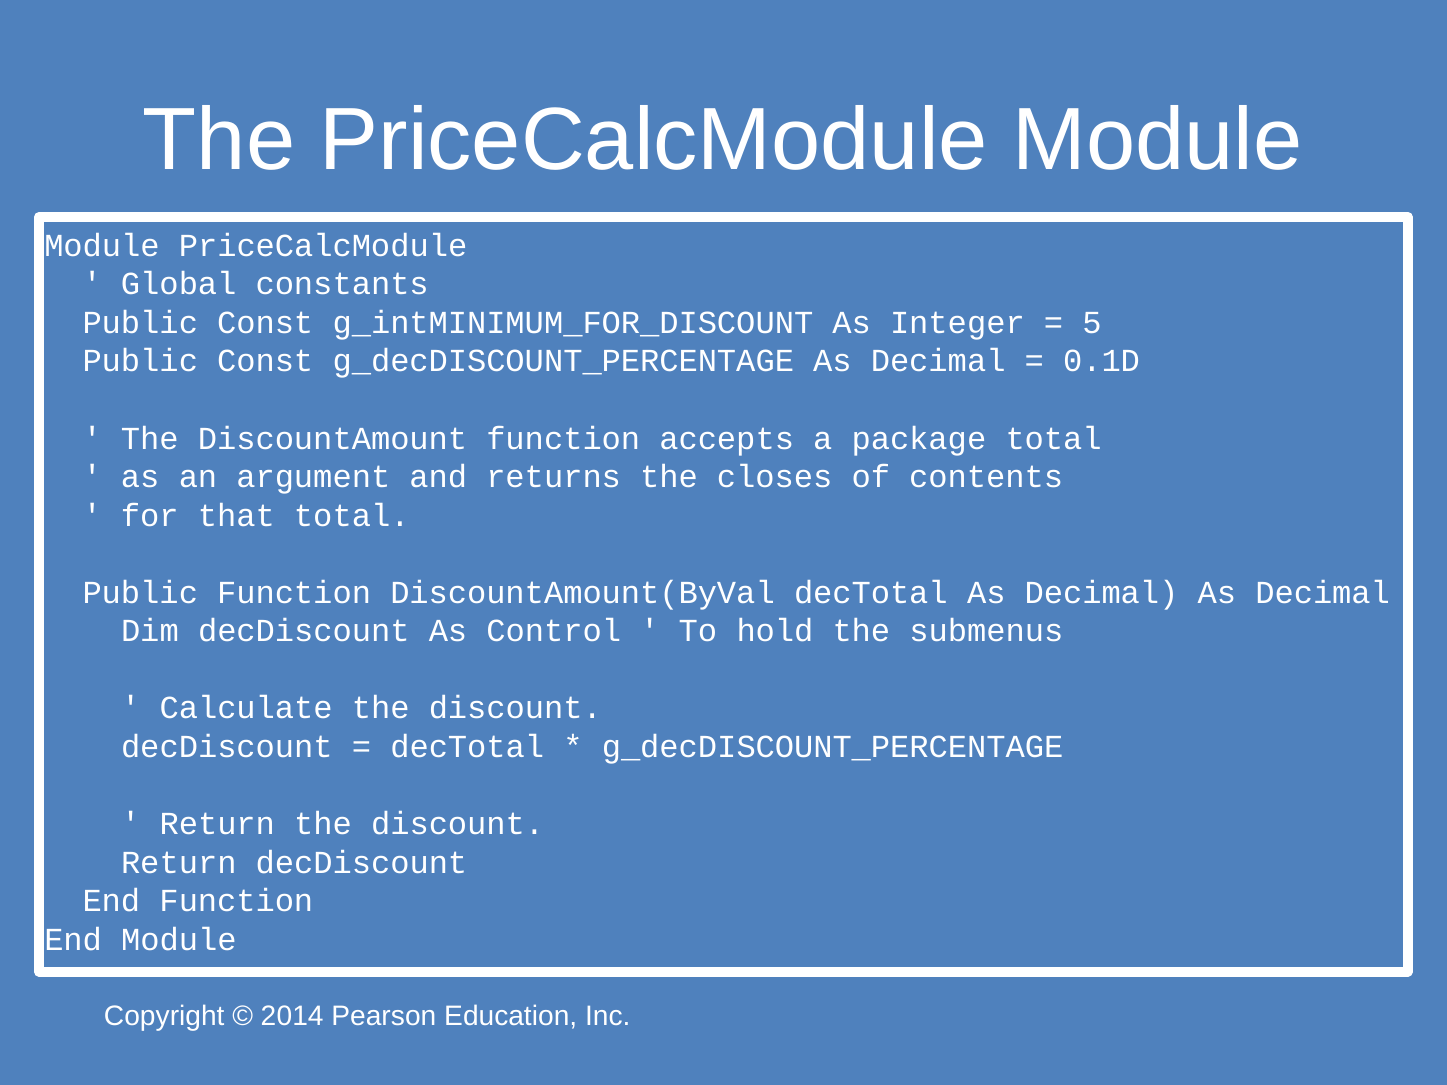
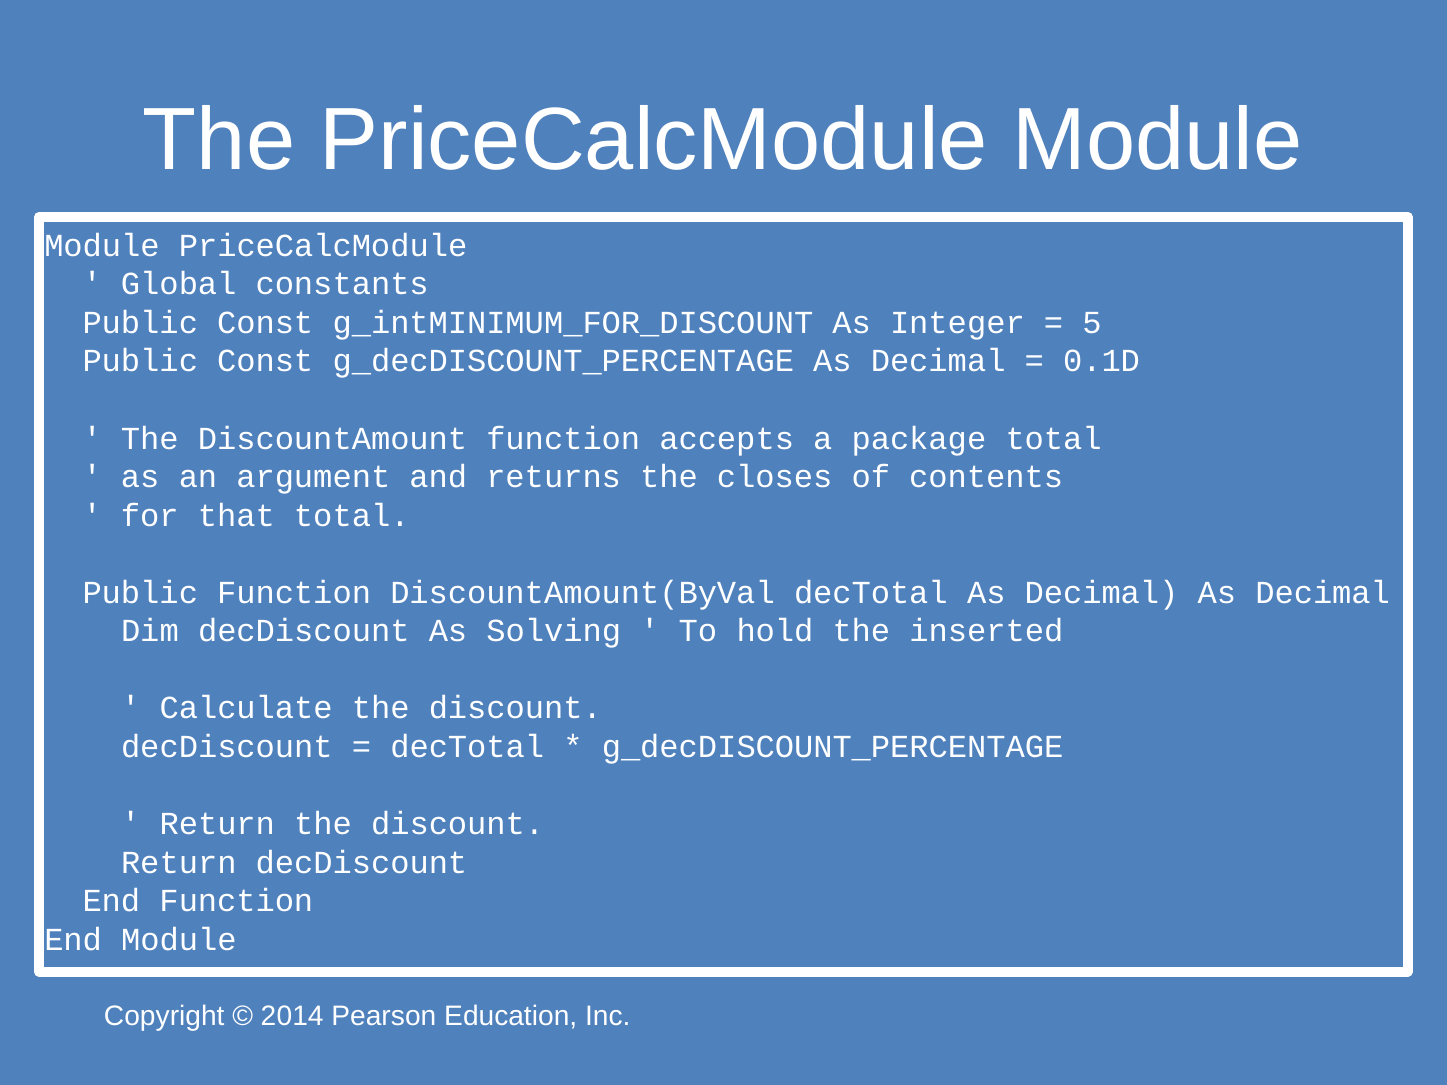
Control: Control -> Solving (554, 631)
submenus: submenus -> inserted (986, 631)
